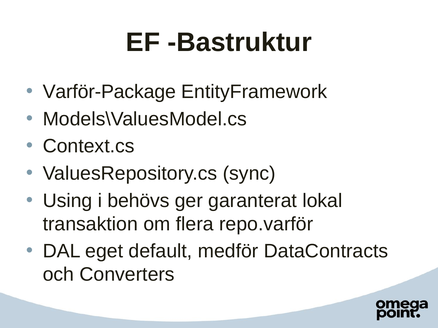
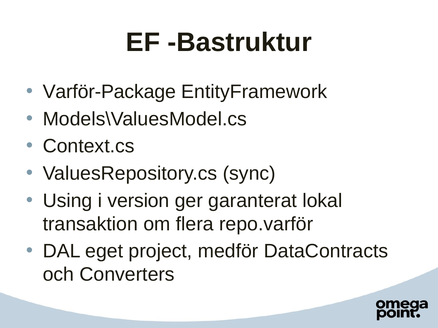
behövs: behövs -> version (139, 201)
default: default -> project (160, 252)
